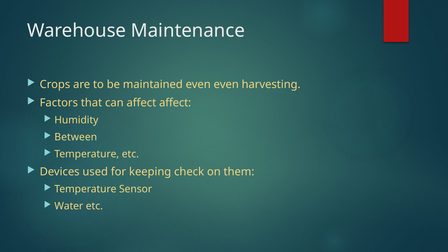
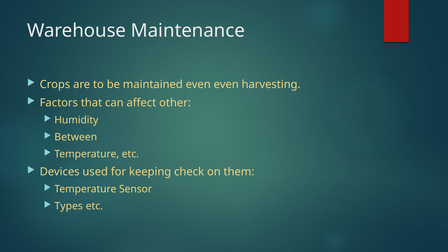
affect affect: affect -> other (175, 103)
Water: Water -> Types (69, 206)
